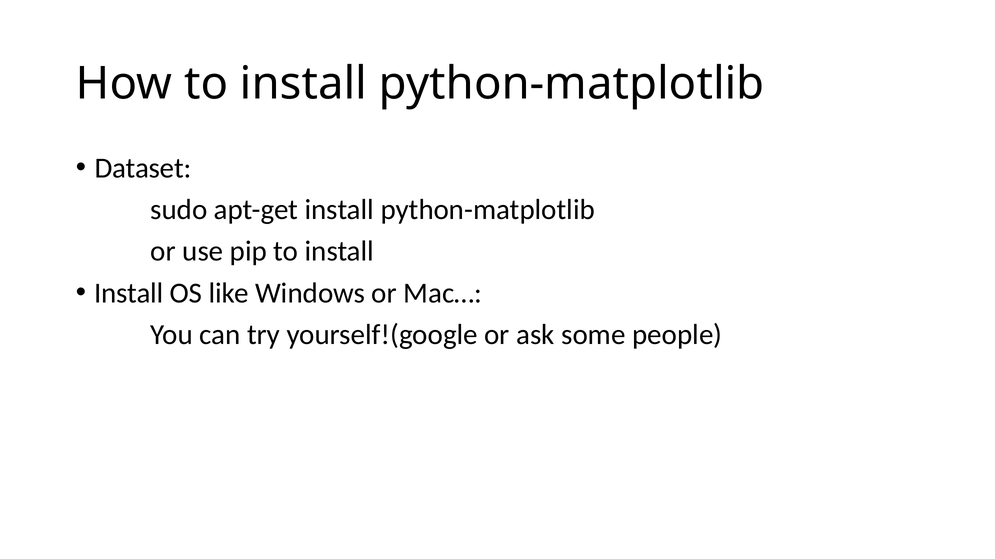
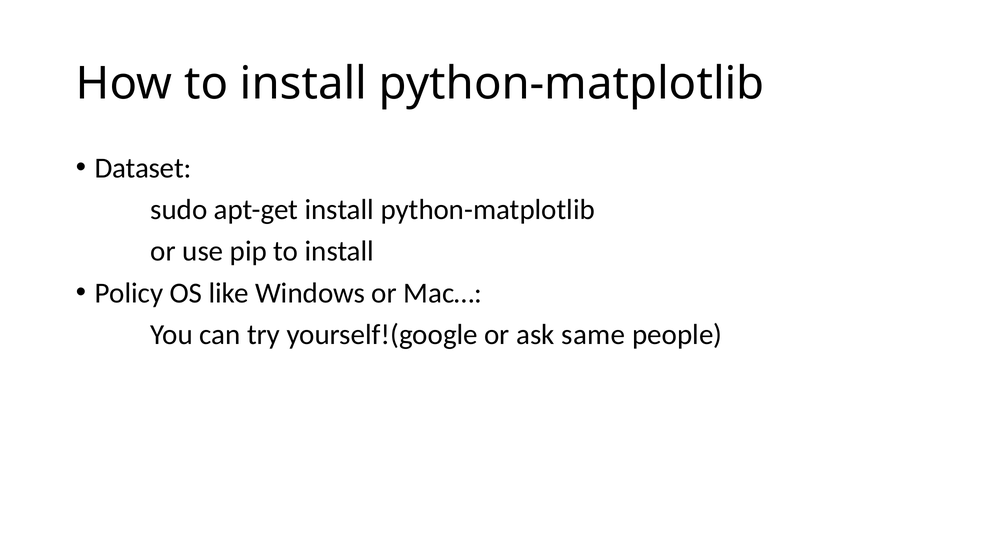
Install: Install -> Policy (129, 293)
some: some -> same (593, 335)
